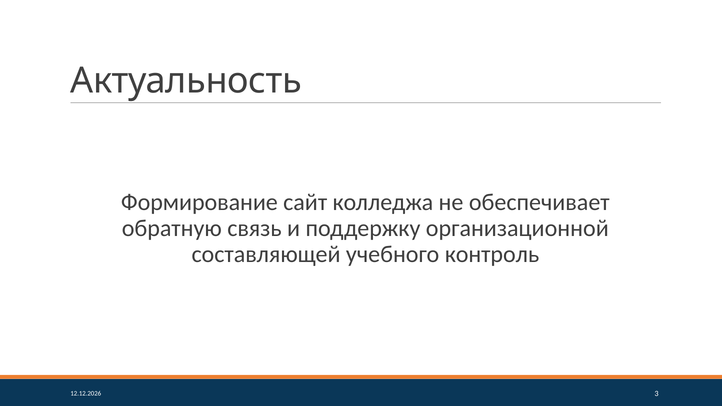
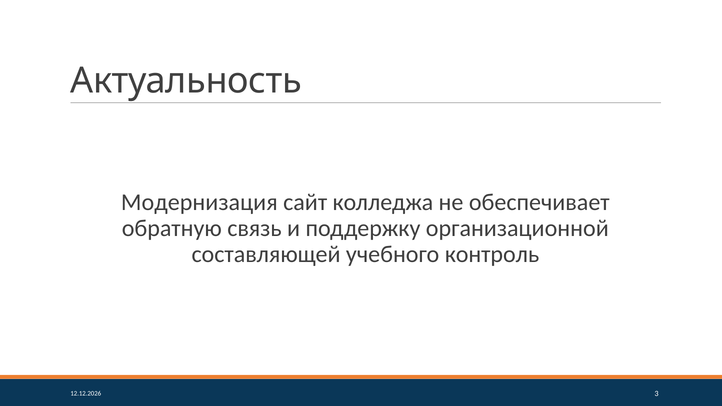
Формирование: Формирование -> Модернизация (199, 202)
